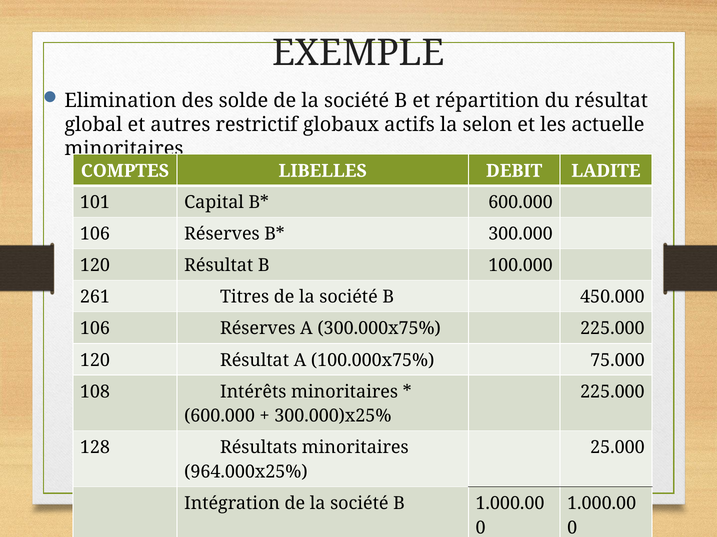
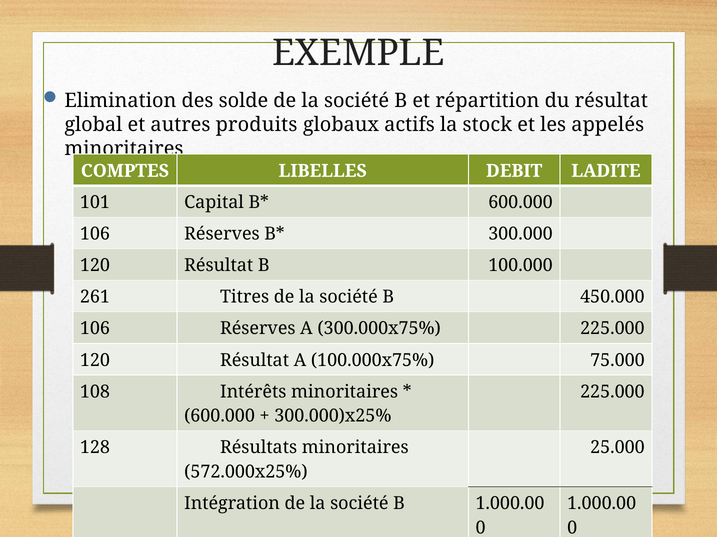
restrictif: restrictif -> produits (257, 125)
selon: selon -> stock (487, 125)
actuelle: actuelle -> appelés (608, 125)
964.000x25%: 964.000x25% -> 572.000x25% (246, 473)
